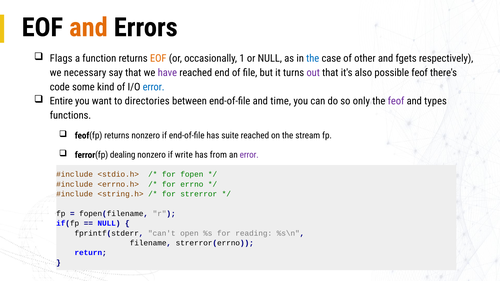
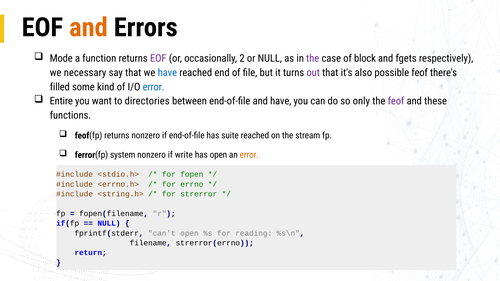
Flags: Flags -> Mode (61, 59)
EOF colour: orange -> purple (158, 59)
1: 1 -> 2 (242, 59)
the colour: blue -> purple (313, 59)
other: other -> block (365, 59)
have colour: purple -> blue (167, 73)
code: code -> filled (60, 87)
and time: time -> have (281, 101)
types: types -> these (436, 101)
dealing: dealing -> system (123, 155)
has from: from -> open (218, 155)
error colour: purple -> orange (249, 155)
